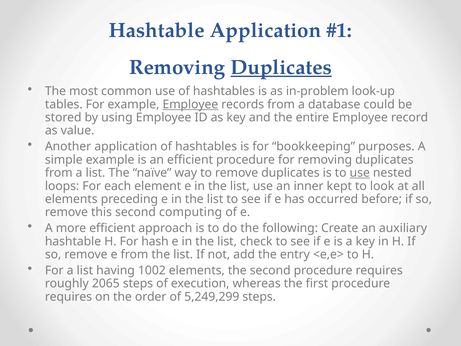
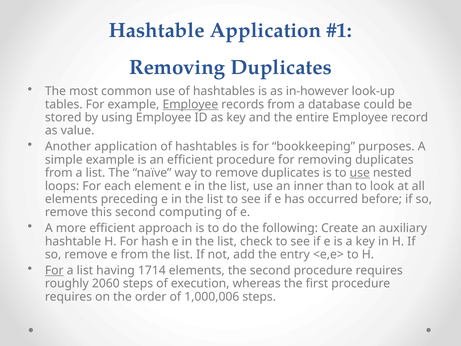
Duplicates underline: present -> none (281, 67)
in-problem: in-problem -> in-however (317, 91)
kept: kept -> than (339, 186)
For underline: none -> present (54, 270)
1002: 1002 -> 1714 (152, 270)
2065: 2065 -> 2060 (106, 283)
5,249,299: 5,249,299 -> 1,000,006 (212, 297)
